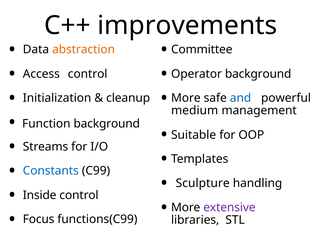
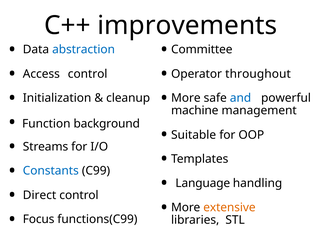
abstraction colour: orange -> blue (84, 50)
Operator background: background -> throughout (258, 74)
medium: medium -> machine (195, 111)
Sculpture: Sculpture -> Language (203, 183)
Inside: Inside -> Direct (40, 195)
extensive colour: purple -> orange (229, 207)
